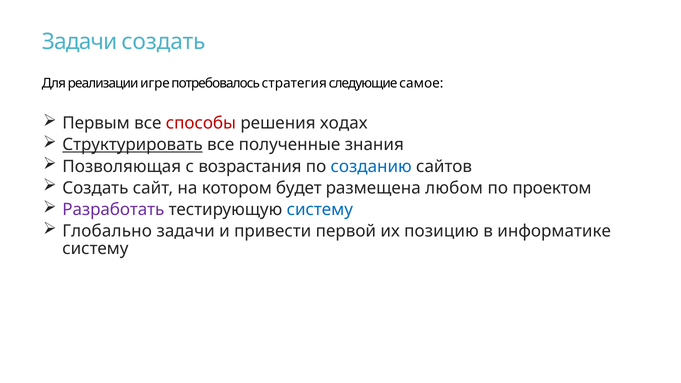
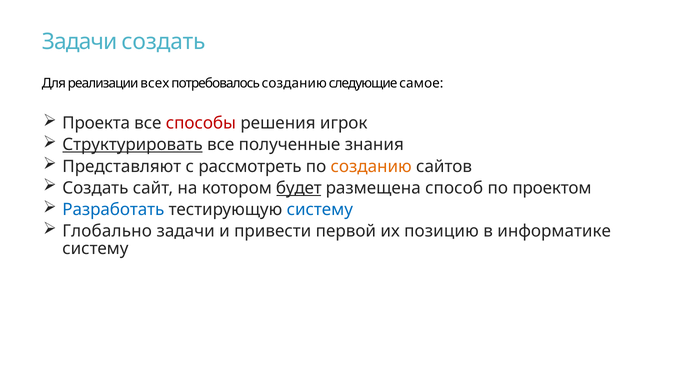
игре: игре -> всех (155, 83)
потребовалось стратегия: стратегия -> созданию (294, 83)
Первым: Первым -> Проекта (96, 123)
ходах: ходах -> игрок (344, 123)
Позволяющая: Позволяющая -> Представляют (122, 166)
возрастания: возрастания -> рассмотреть (250, 166)
созданию colour: blue -> orange (371, 166)
будет underline: none -> present (299, 188)
любом: любом -> способ (454, 188)
Разработать colour: purple -> blue (113, 210)
